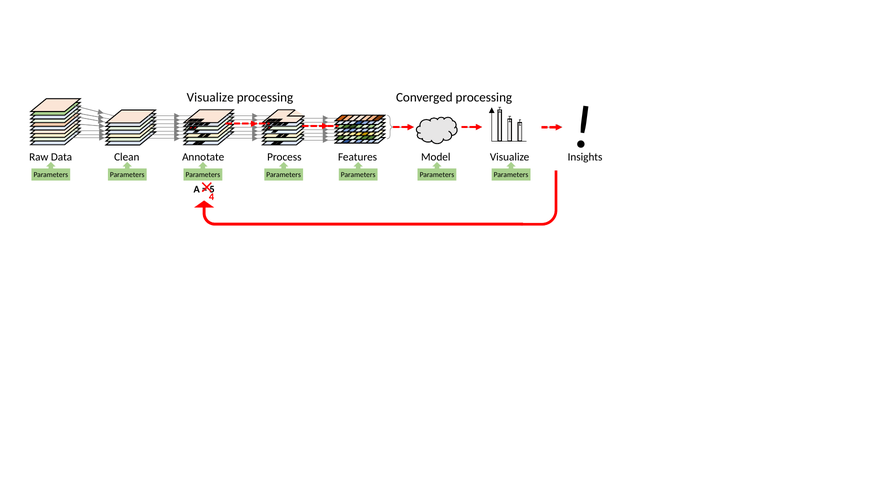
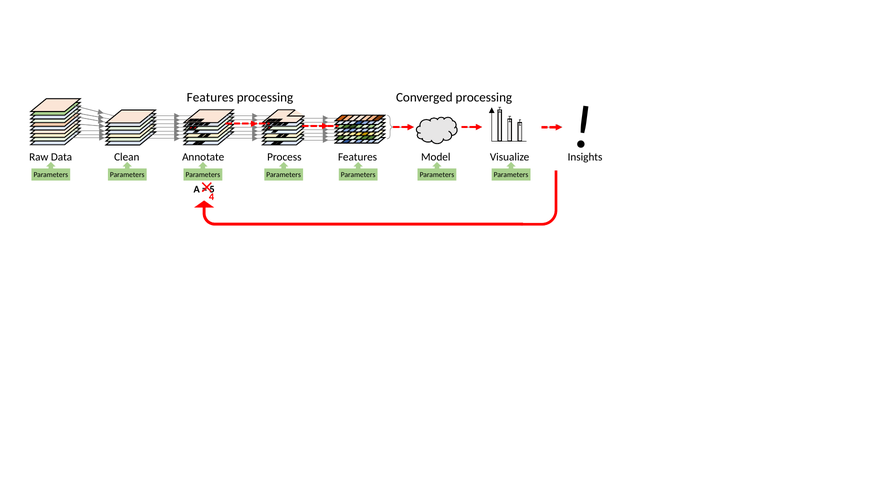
Visualize: Visualize -> Features (210, 98)
